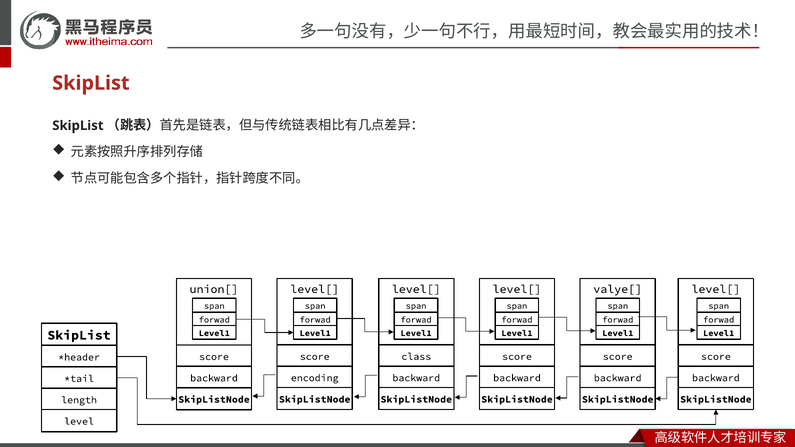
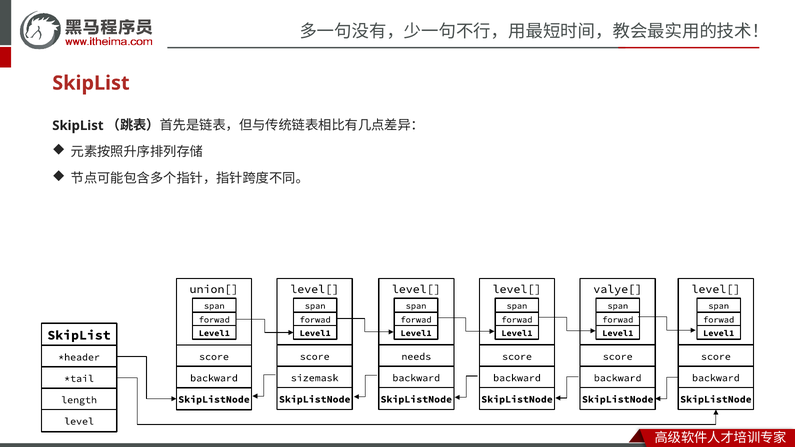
class: class -> needs (416, 357)
encoding: encoding -> sizemask (315, 378)
